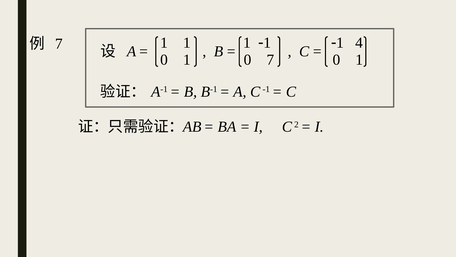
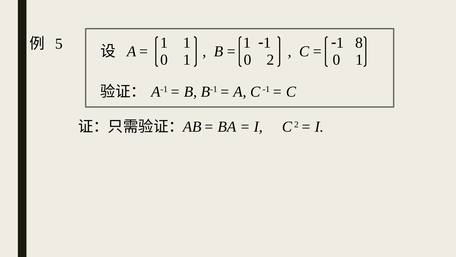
7: 7 -> 5 (59, 44)
4: 4 -> 8 (359, 43)
0 7: 7 -> 2 (270, 60)
